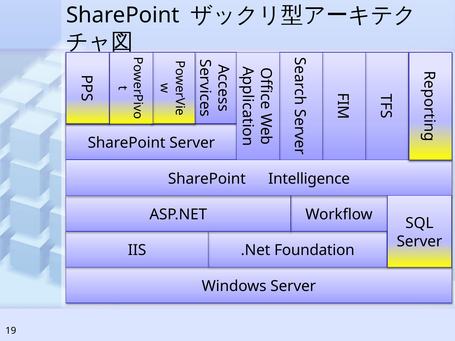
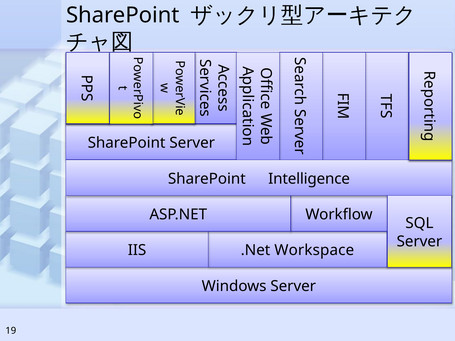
Foundation: Foundation -> Workspace (314, 250)
